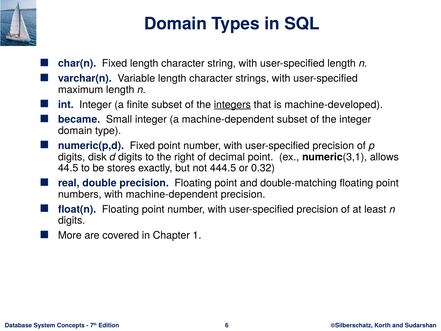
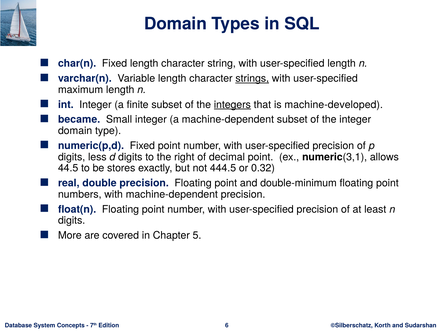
strings underline: none -> present (252, 78)
disk: disk -> less (97, 157)
double-matching: double-matching -> double-minimum (299, 183)
1: 1 -> 5 (197, 235)
